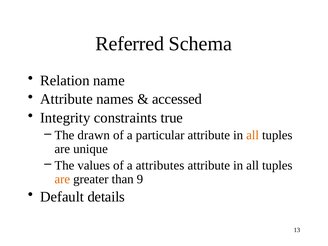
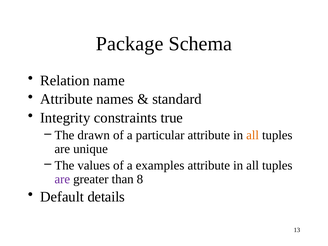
Referred: Referred -> Package (130, 44)
accessed: accessed -> standard (177, 99)
attributes: attributes -> examples (160, 165)
are colour: orange -> purple (62, 179)
9: 9 -> 8 (140, 179)
